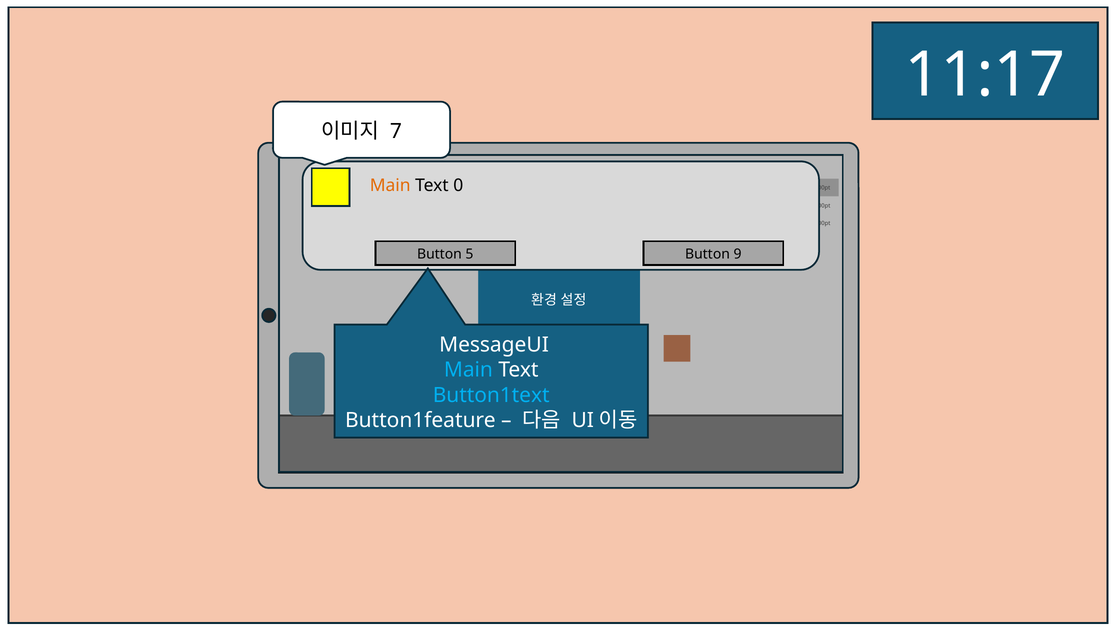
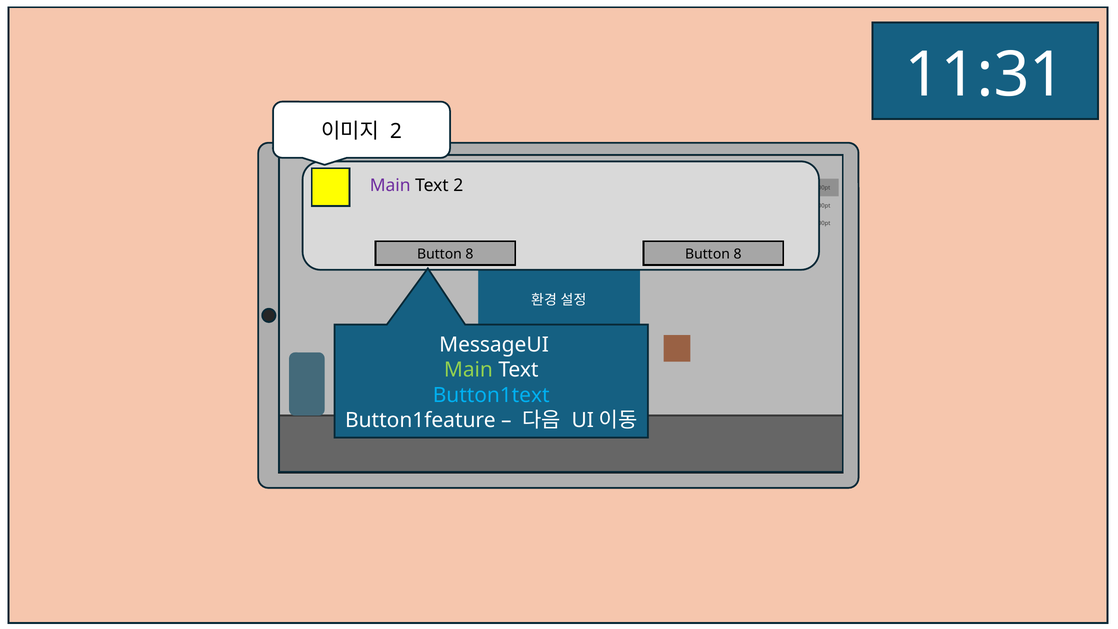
11:17: 11:17 -> 11:31 (985, 75)
7: 7 -> 2 (396, 131)
Main colour: orange -> purple (390, 185)
Text 0: 0 -> 2 (458, 185)
5: 5 -> 8 (469, 254)
9: 9 -> 8 (738, 254)
Main colour: light blue -> light green (468, 370)
